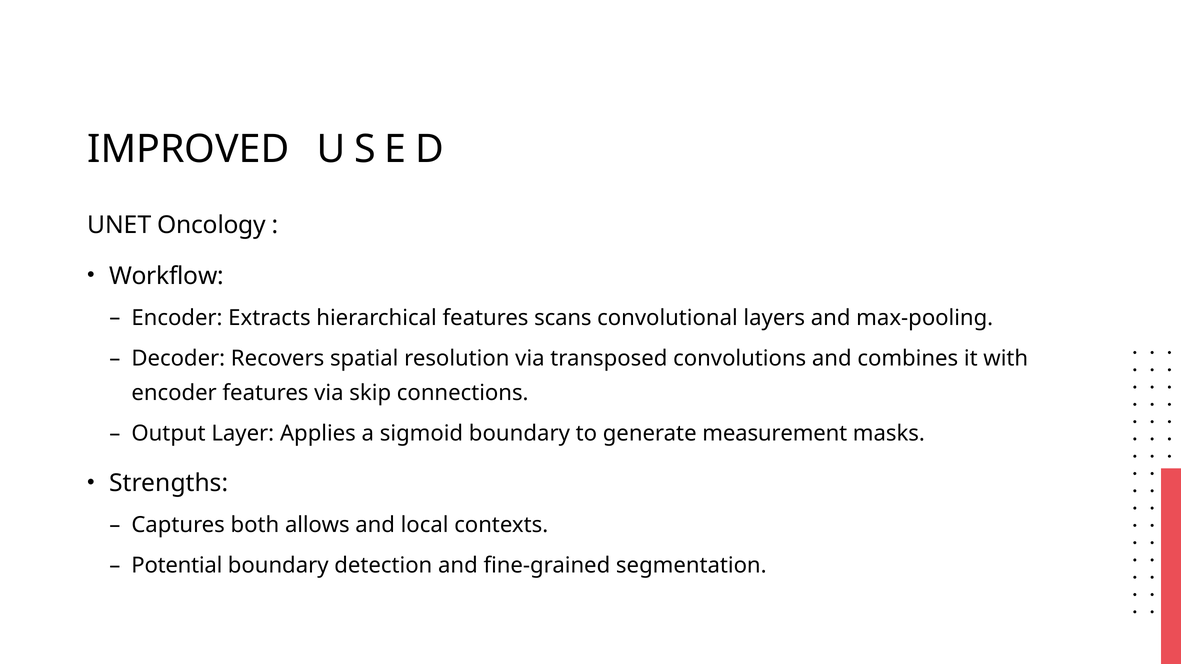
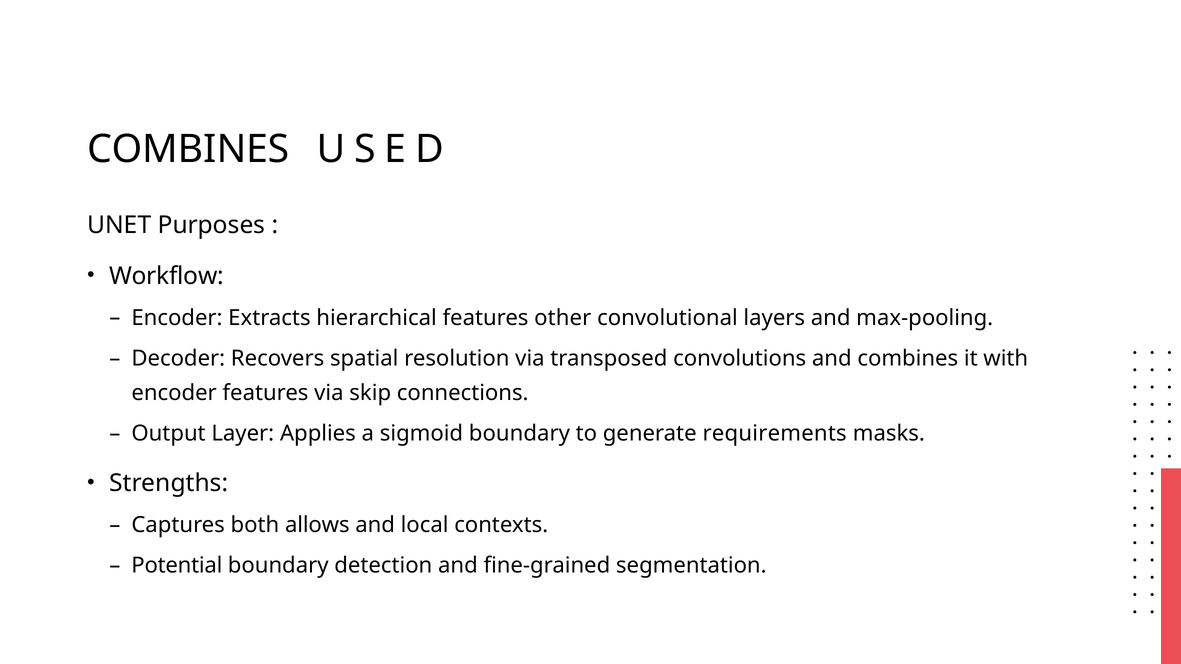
IMPROVED: IMPROVED -> COMBINES (188, 149)
Oncology: Oncology -> Purposes (211, 225)
scans: scans -> other (563, 318)
measurement: measurement -> requirements (775, 434)
